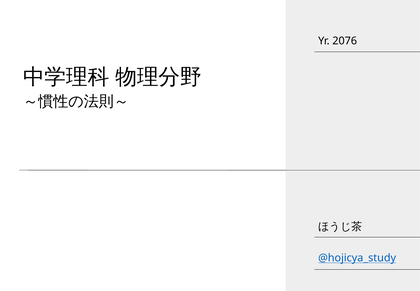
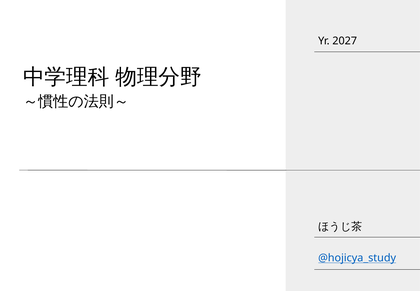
2076: 2076 -> 2027 (345, 41)
